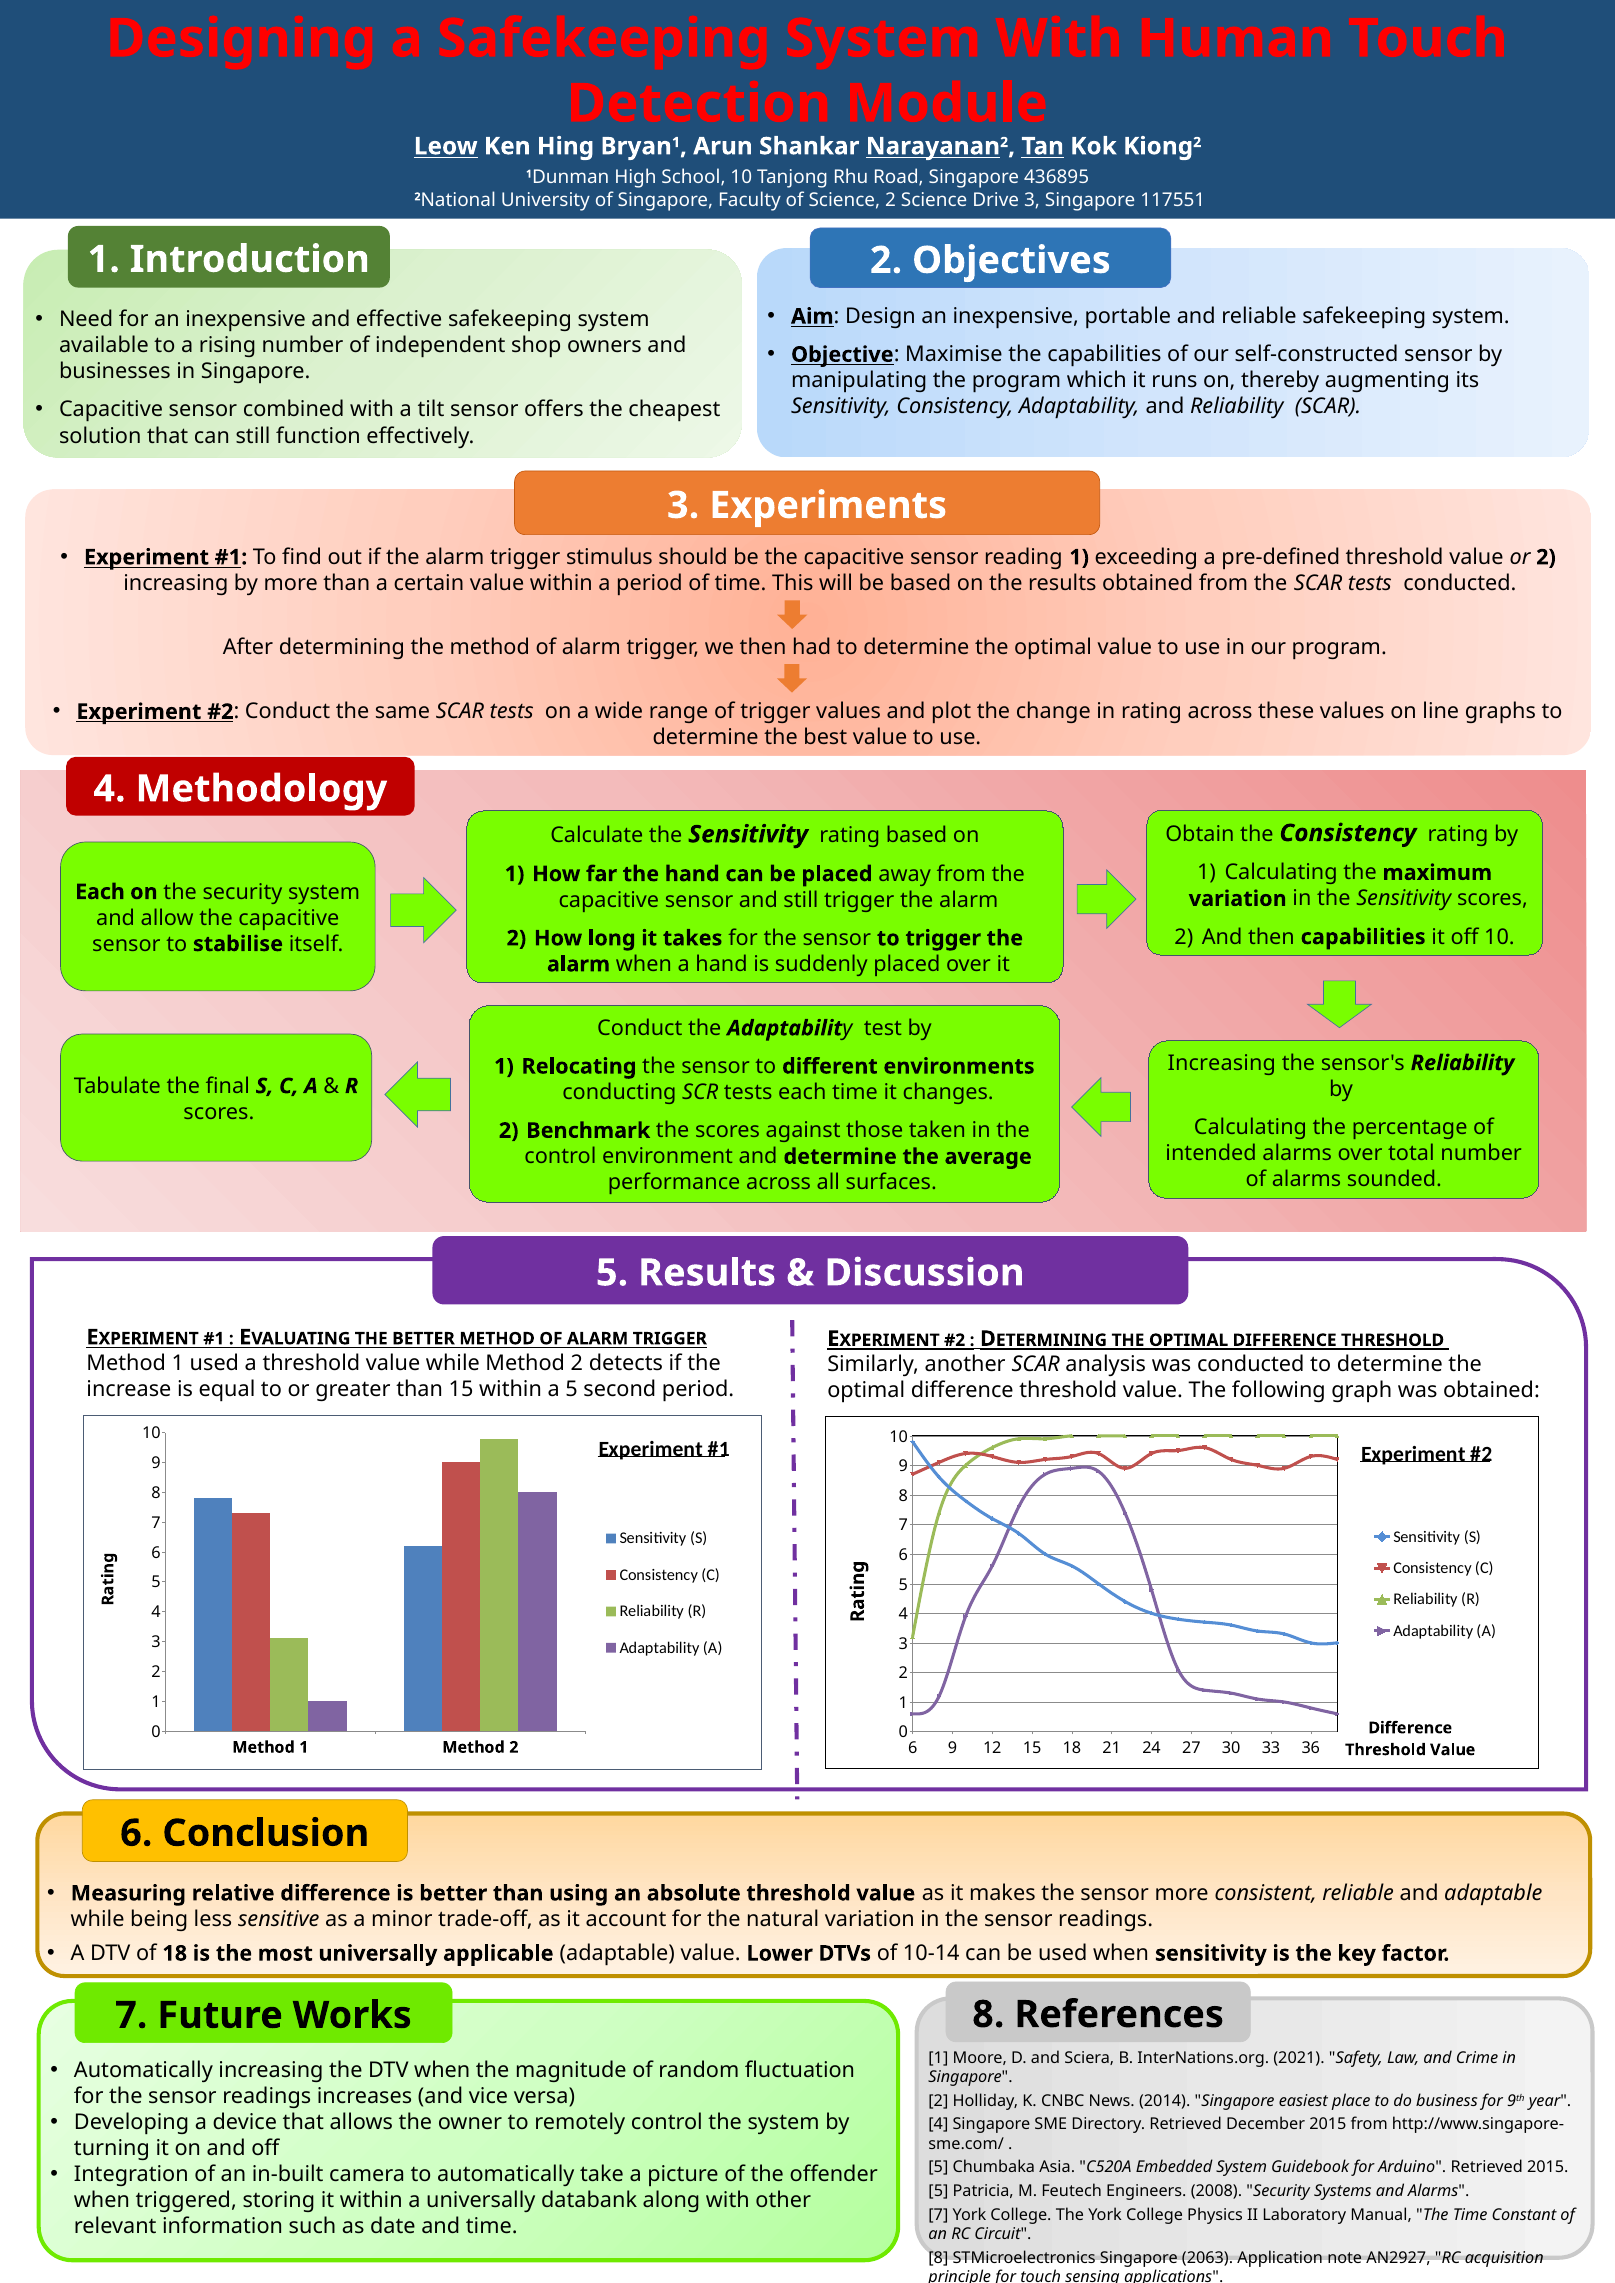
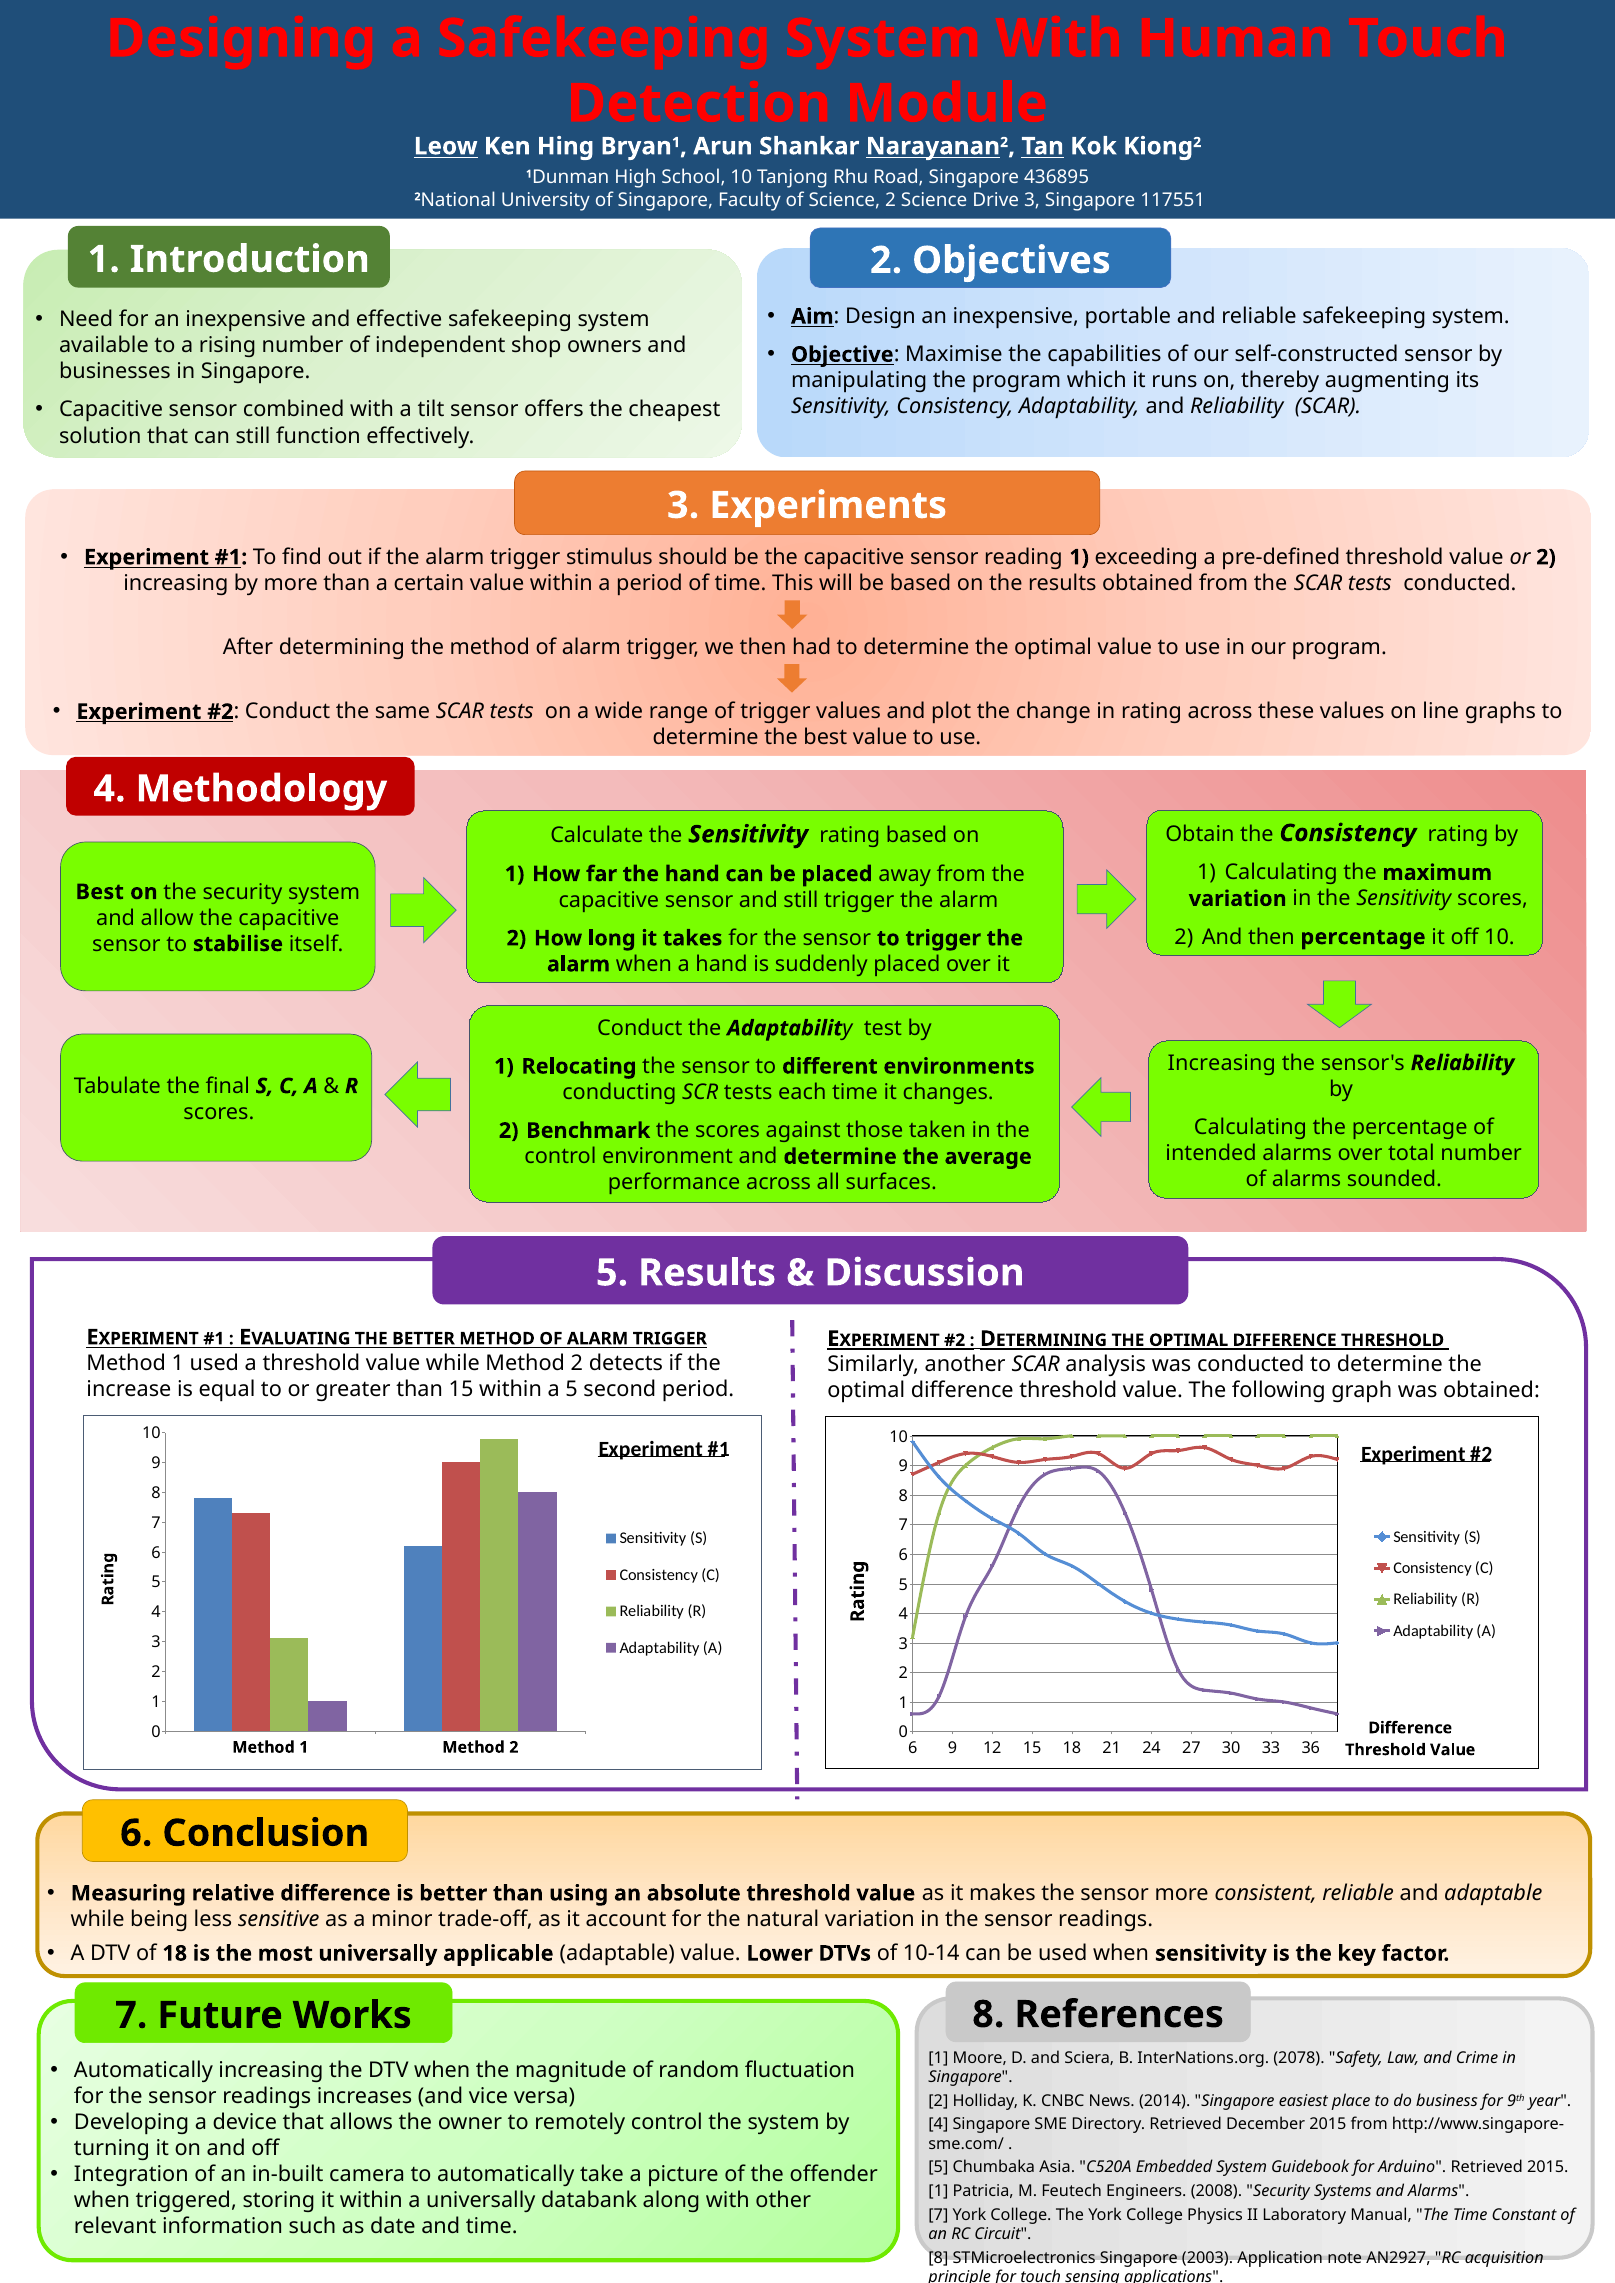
Each: Each -> Best (100, 892)
then capabilities: capabilities -> percentage (1363, 937)
2021: 2021 -> 2078 (1299, 2058)
5: 5 -> 1 (938, 2191)
2063: 2063 -> 2003 (1208, 2258)
